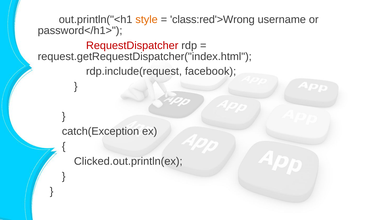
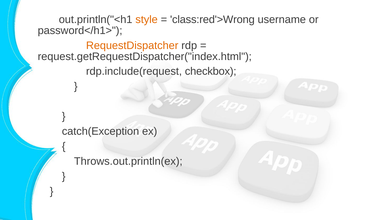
RequestDispatcher colour: red -> orange (132, 46)
facebook: facebook -> checkbox (211, 72)
Clicked.out.println(ex: Clicked.out.println(ex -> Throws.out.println(ex (128, 162)
